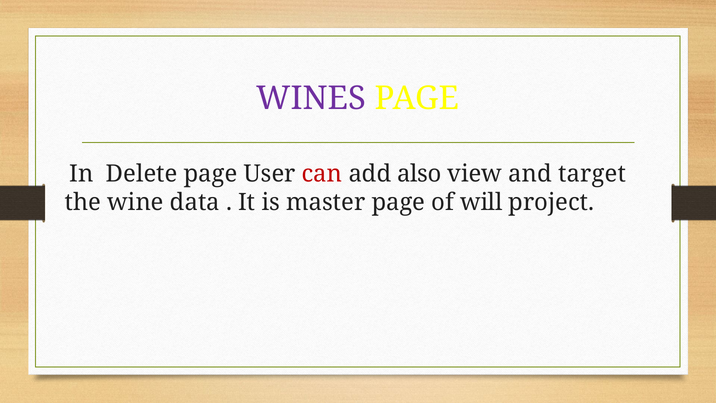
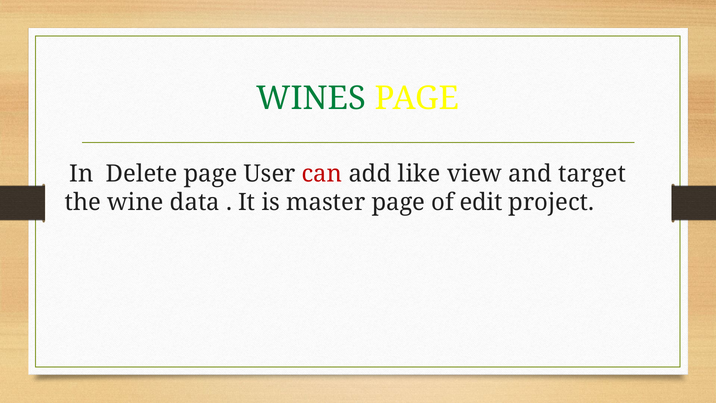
WINES colour: purple -> green (311, 98)
also: also -> like (419, 174)
will: will -> edit (481, 202)
